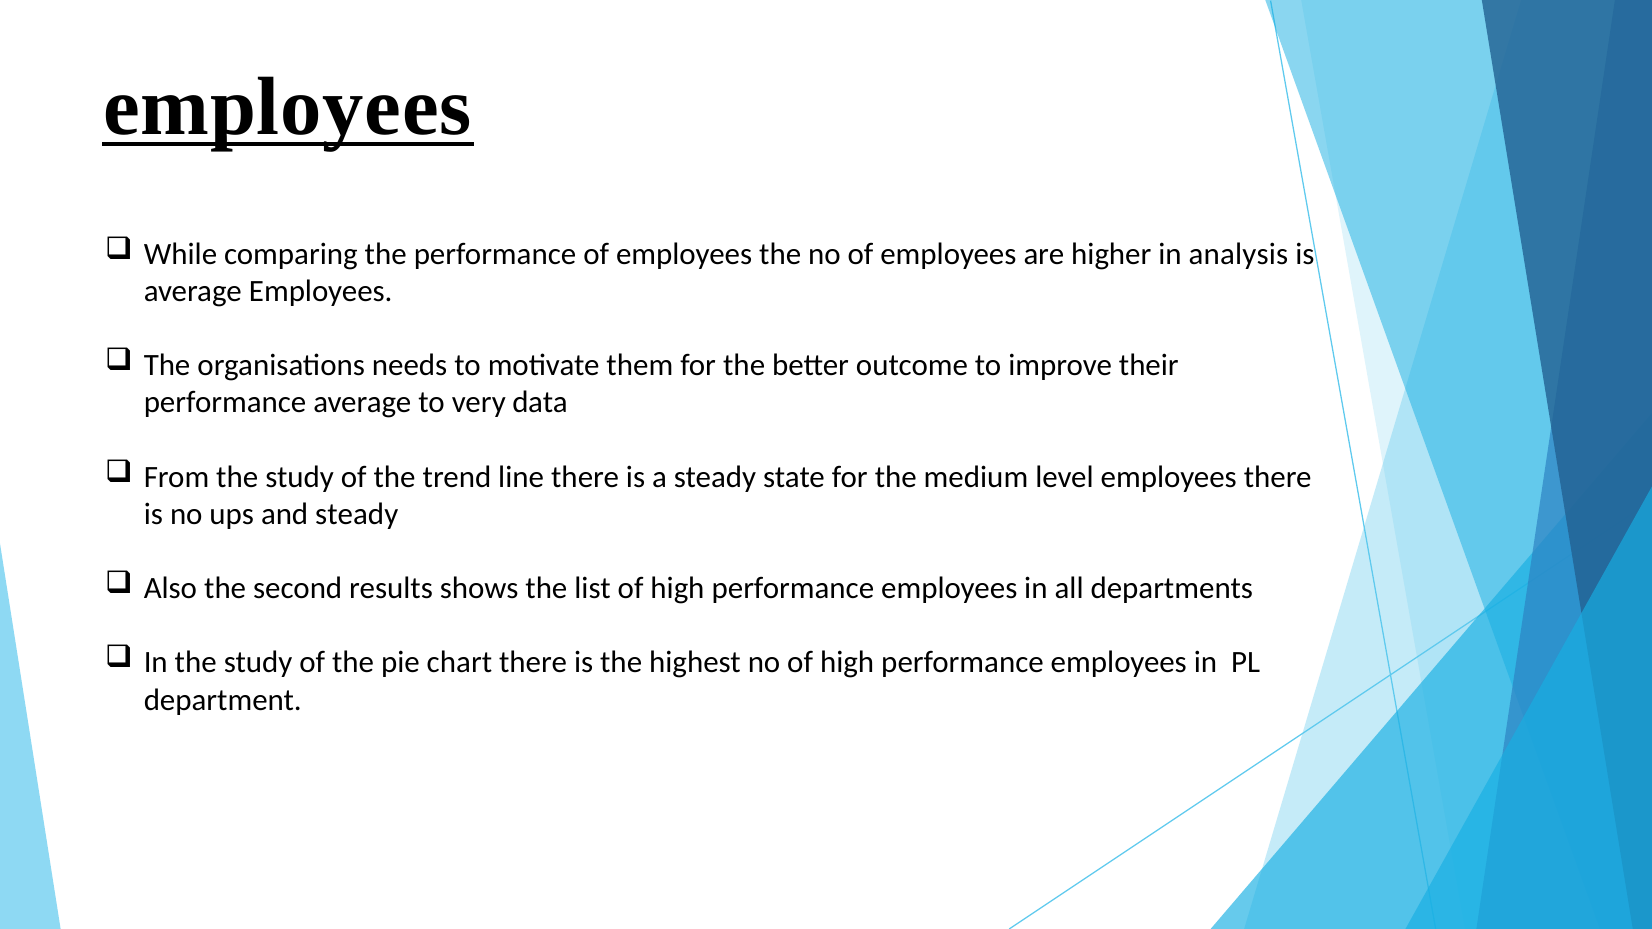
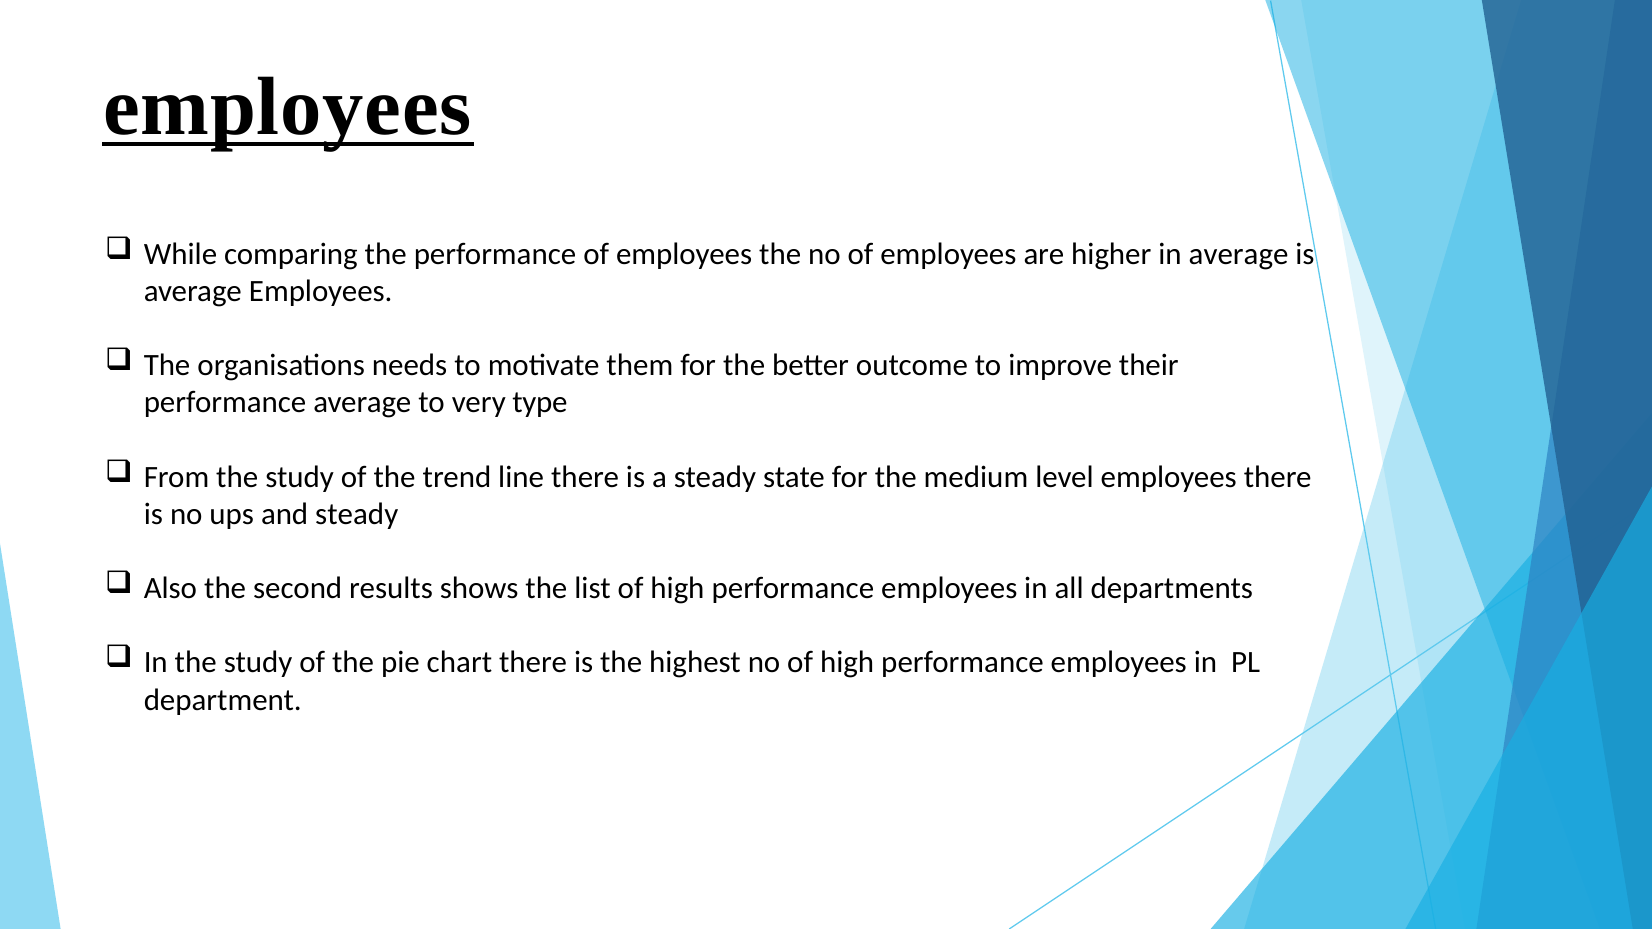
in analysis: analysis -> average (1239, 254)
data: data -> type (540, 403)
